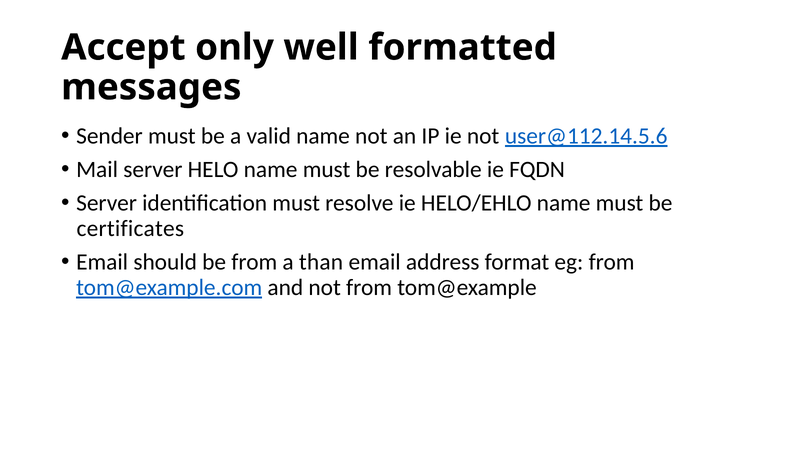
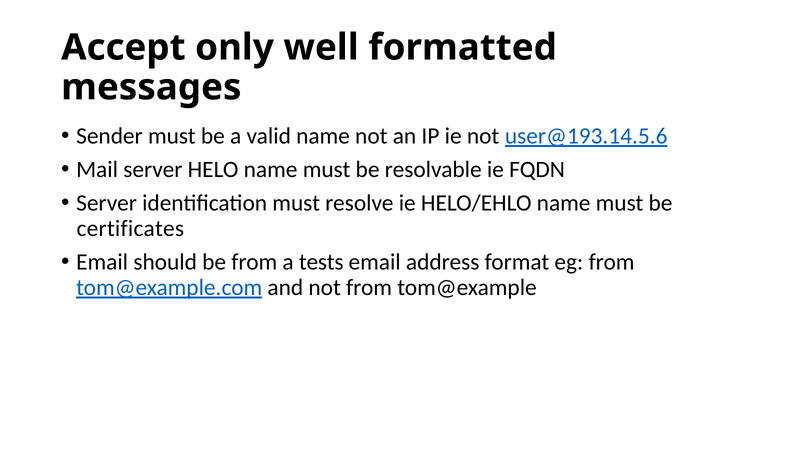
user@112.14.5.6: user@112.14.5.6 -> user@193.14.5.6 (586, 136)
than: than -> tests (321, 262)
